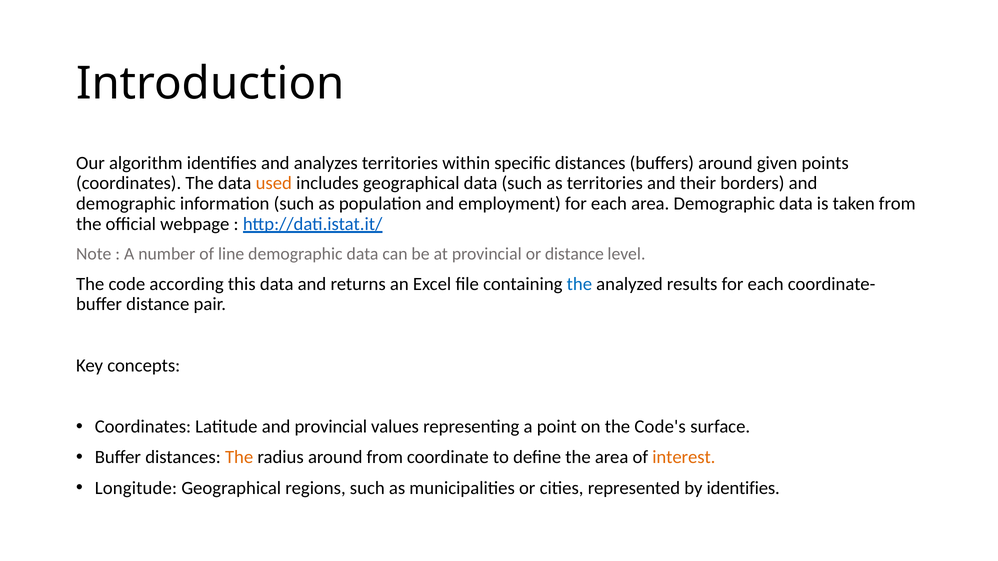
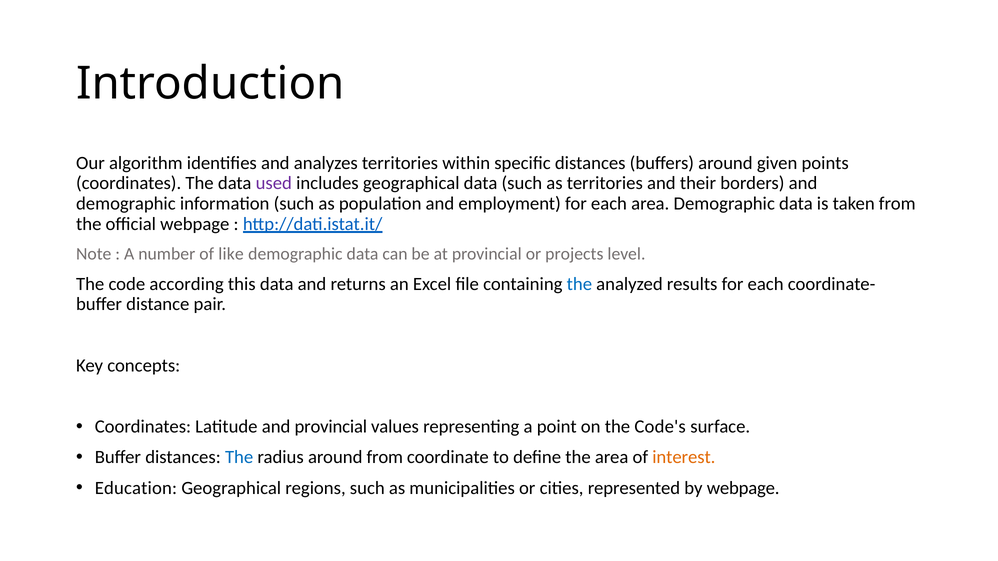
used colour: orange -> purple (274, 183)
line: line -> like (231, 254)
or distance: distance -> projects (574, 254)
The colour: orange -> blue (239, 458)
Longitude: Longitude -> Education (136, 488)
by identifies: identifies -> webpage (743, 488)
